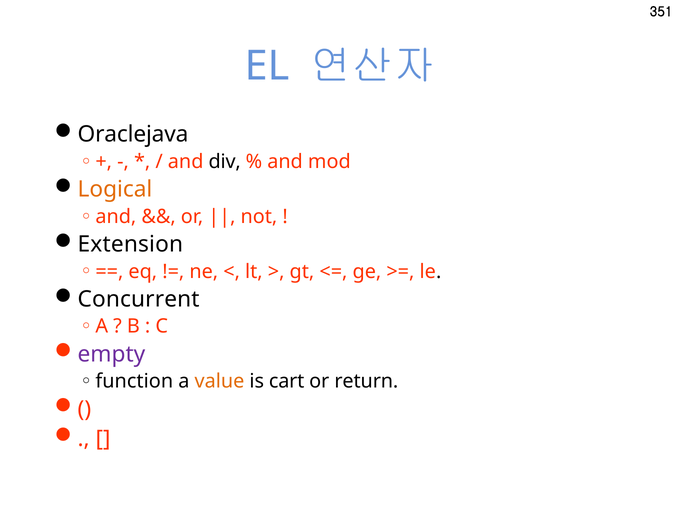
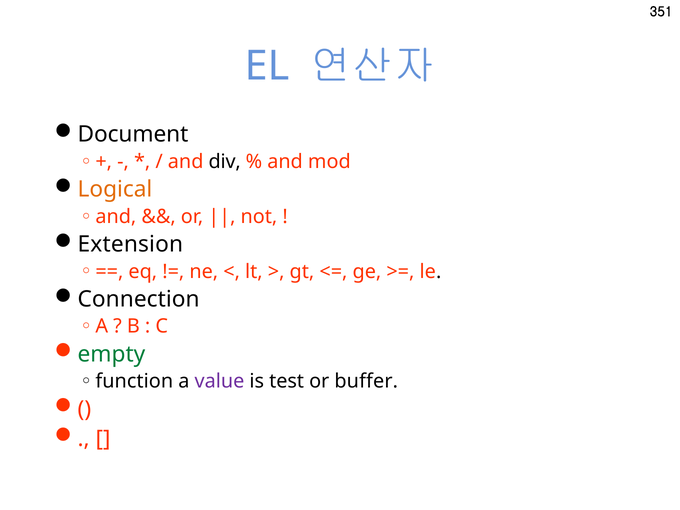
Oraclejava: Oraclejava -> Document (133, 135)
Concurrent: Concurrent -> Connection (139, 299)
empty colour: purple -> green (111, 354)
value colour: orange -> purple (219, 381)
cart: cart -> test (287, 381)
return: return -> buffer (366, 381)
